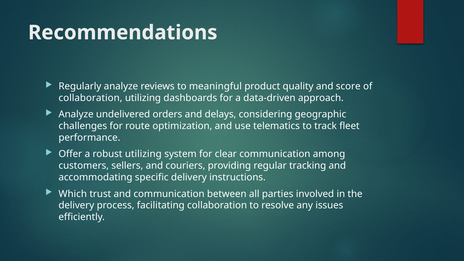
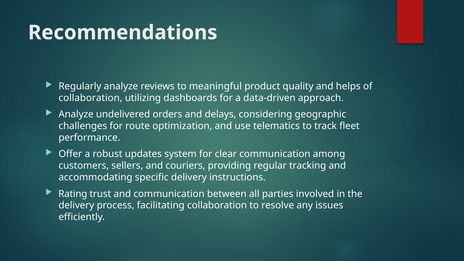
score: score -> helps (348, 86)
robust utilizing: utilizing -> updates (143, 154)
Which: Which -> Rating (73, 194)
